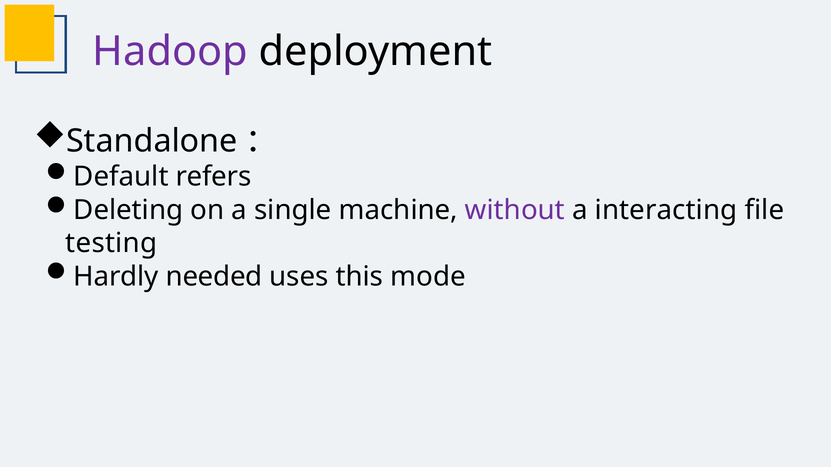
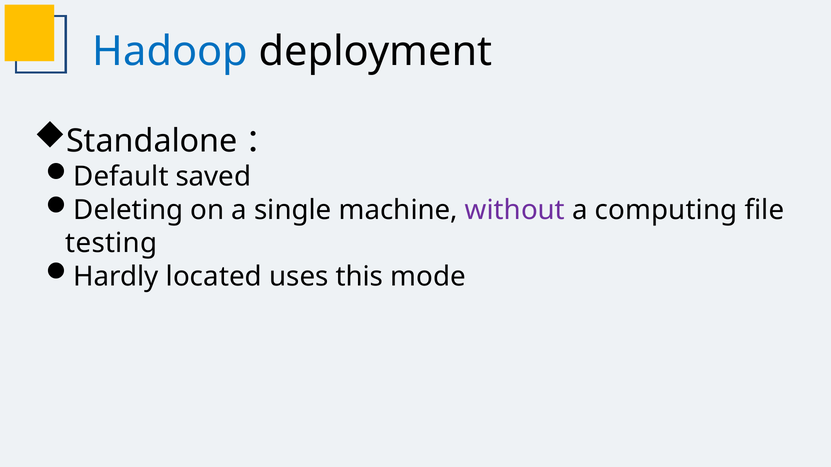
Hadoop colour: purple -> blue (170, 52)
refers: refers -> saved (213, 177)
interacting: interacting -> computing (666, 210)
needed: needed -> located (214, 277)
